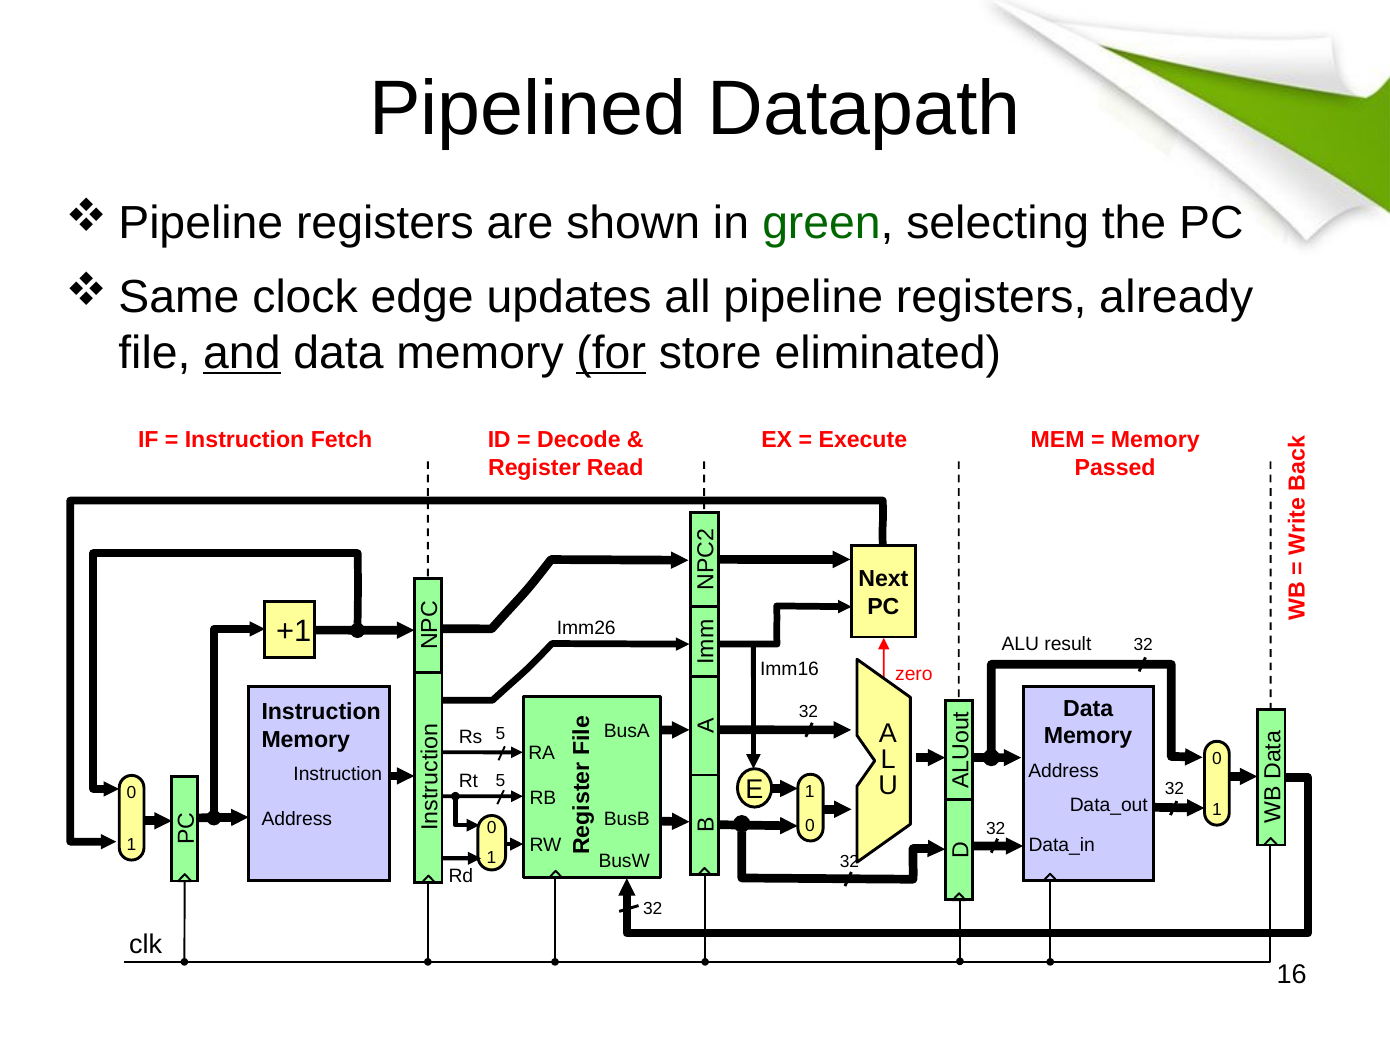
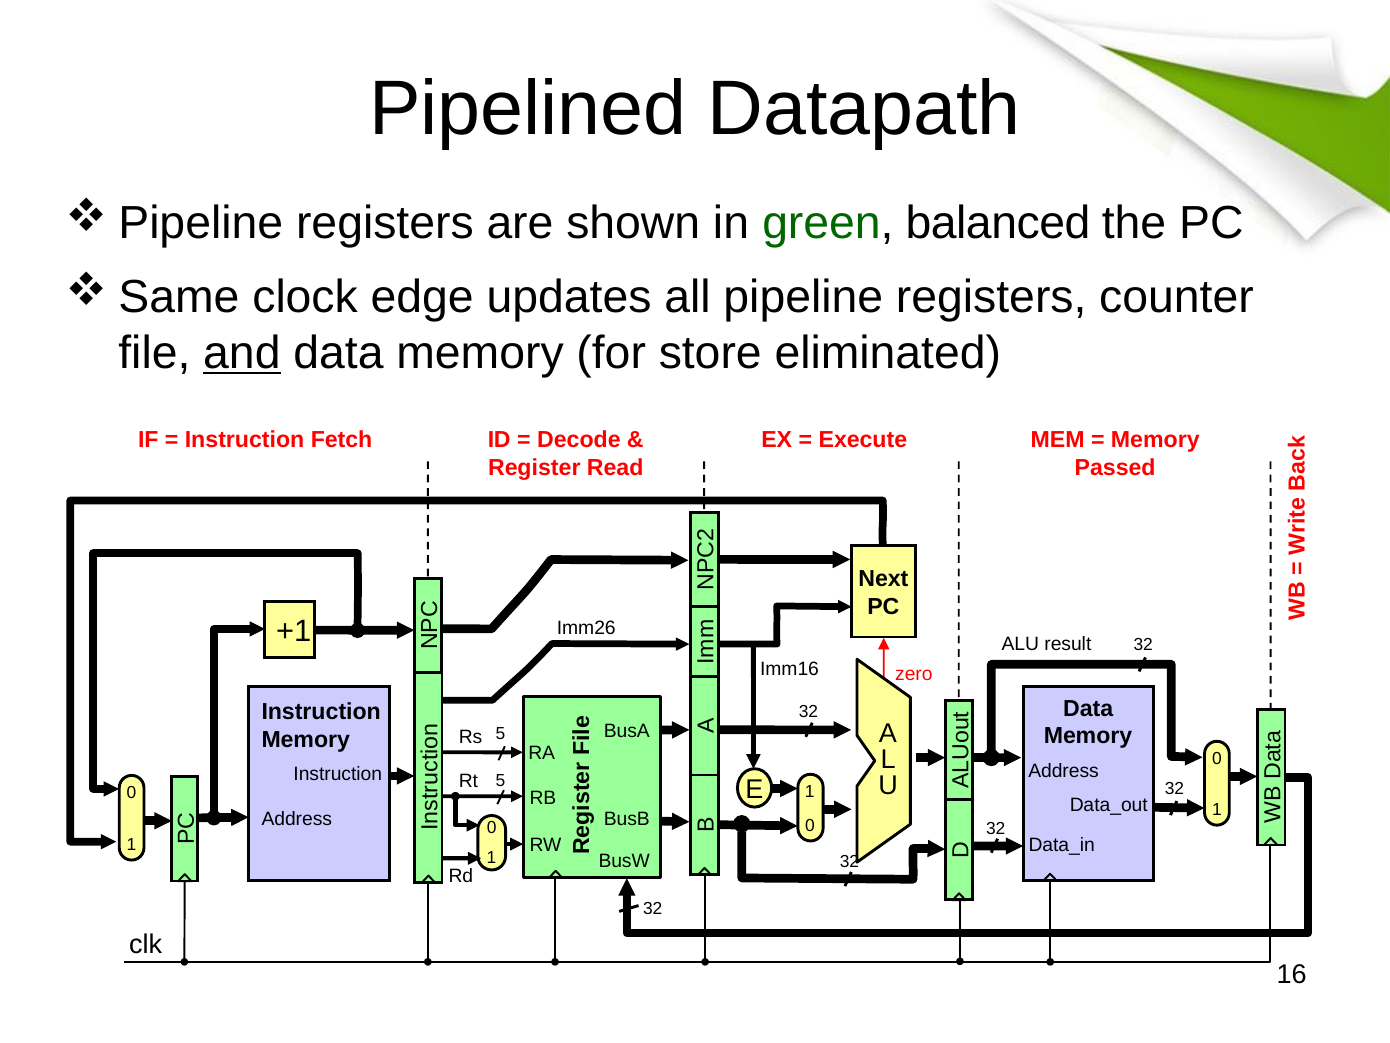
selecting: selecting -> balanced (998, 223)
already: already -> counter (1176, 297)
for underline: present -> none (611, 353)
